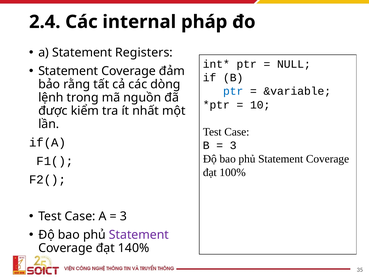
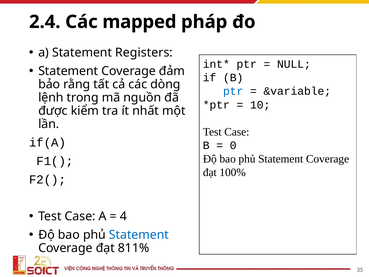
internal: internal -> mapped (139, 22)
3: 3 -> 0 (233, 145)
3: 3 -> 4 (124, 216)
Statement colour: purple -> blue (139, 235)
140%: 140% -> 811% (134, 248)
